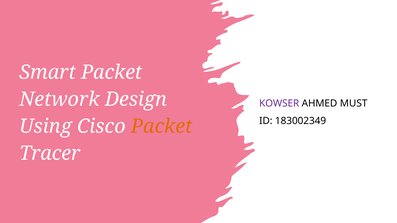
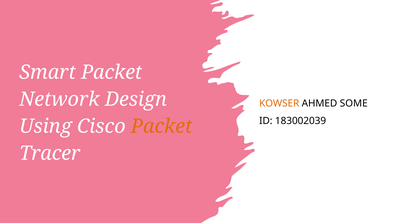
KOWSER colour: purple -> orange (279, 103)
MUST: MUST -> SOME (354, 103)
183002349: 183002349 -> 183002039 (301, 121)
